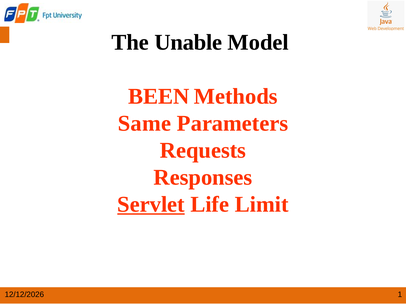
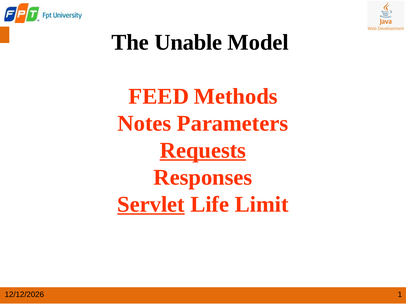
BEEN: BEEN -> FEED (159, 97)
Same: Same -> Notes (145, 124)
Requests underline: none -> present (203, 151)
